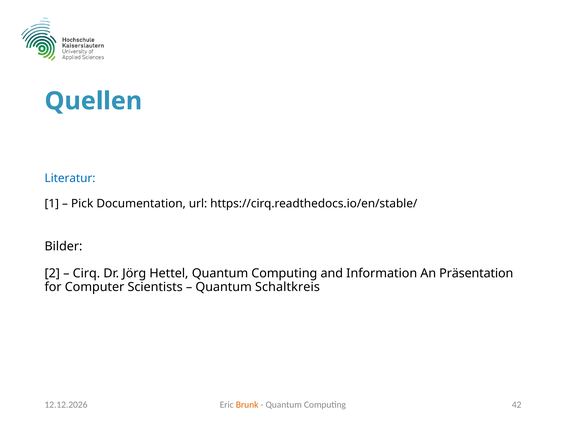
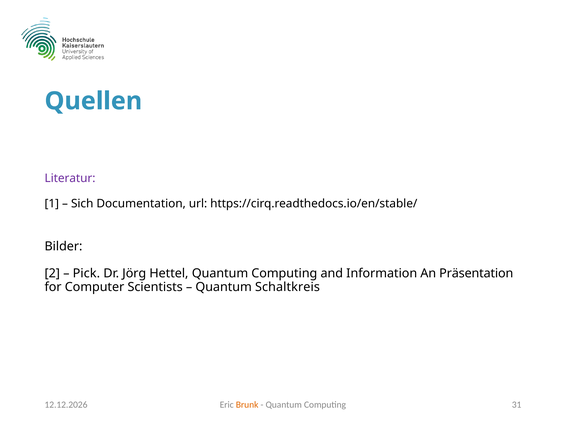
Literatur colour: blue -> purple (70, 179)
Pick: Pick -> Sich (82, 204)
Cirq: Cirq -> Pick (86, 274)
42: 42 -> 31 (517, 405)
